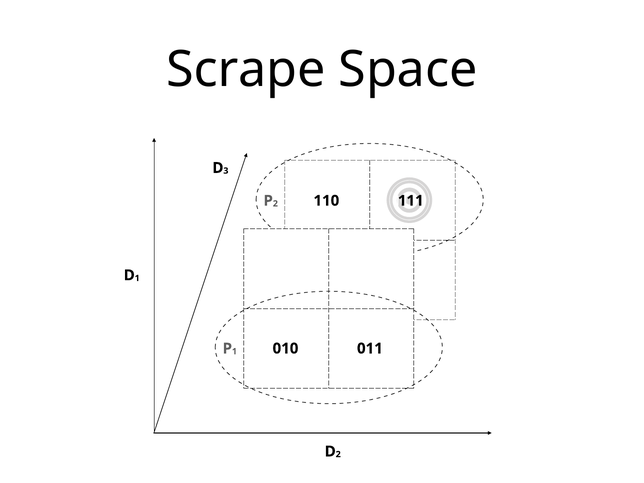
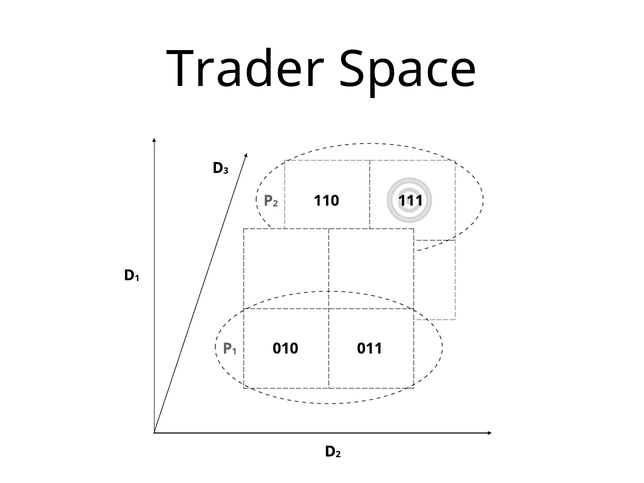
Scrape: Scrape -> Trader (246, 70)
